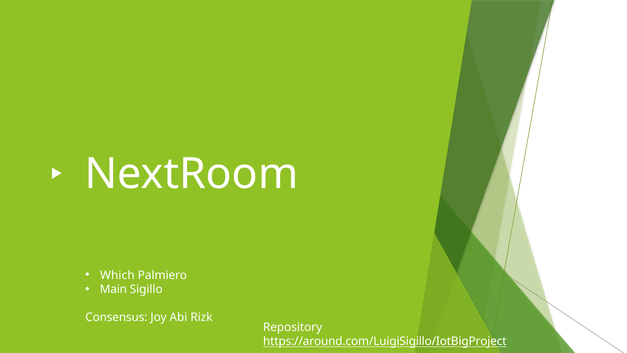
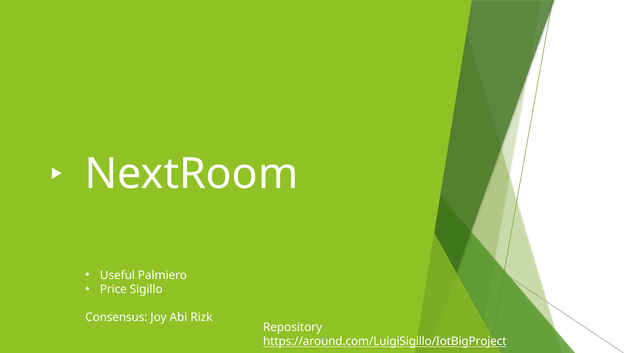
Which: Which -> Useful (117, 275)
Main: Main -> Price (113, 289)
